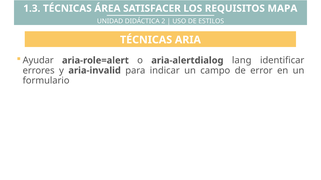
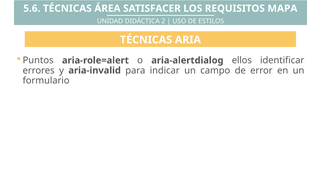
1.3: 1.3 -> 5.6 (32, 8)
Ayudar: Ayudar -> Puntos (38, 61)
lang: lang -> ellos (242, 61)
